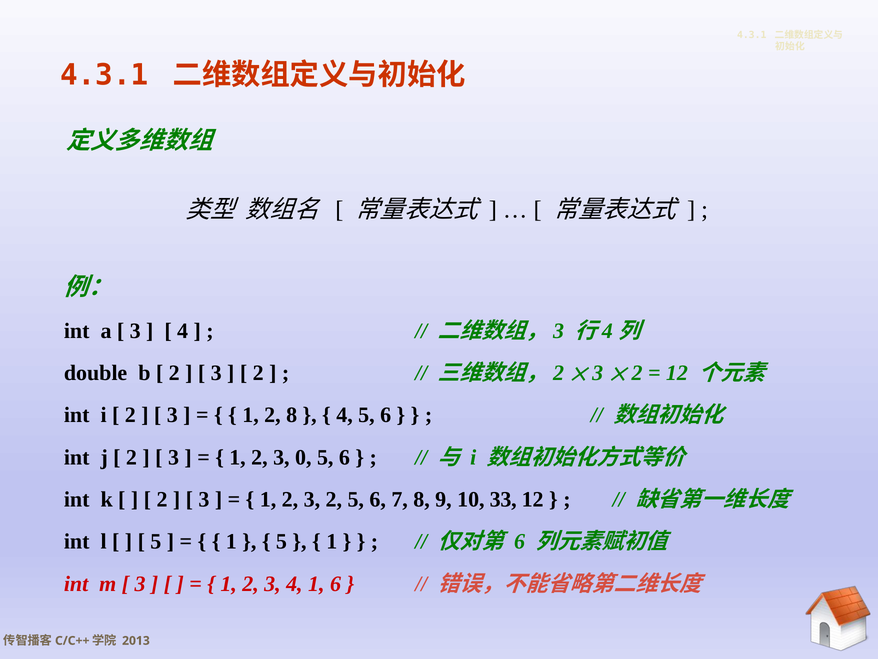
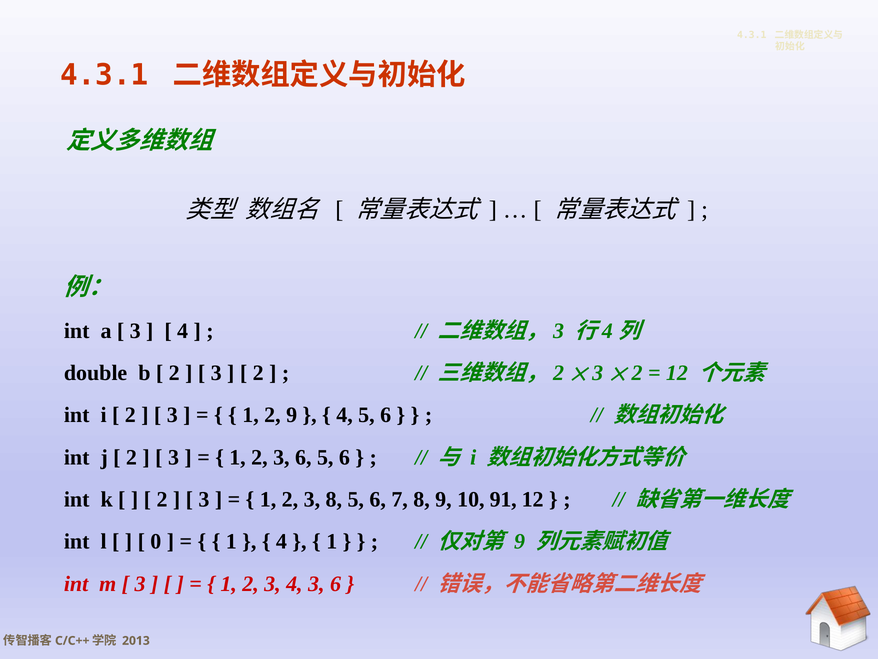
2 8: 8 -> 9 (292, 415)
2 3 0: 0 -> 6 (303, 457)
3 2: 2 -> 8 (334, 499)
33: 33 -> 91 (503, 499)
5: 5 -> 0 (156, 541)
5: 5 -> 4 (281, 541)
6: 6 -> 9 (520, 541)
4 1: 1 -> 3 (316, 583)
